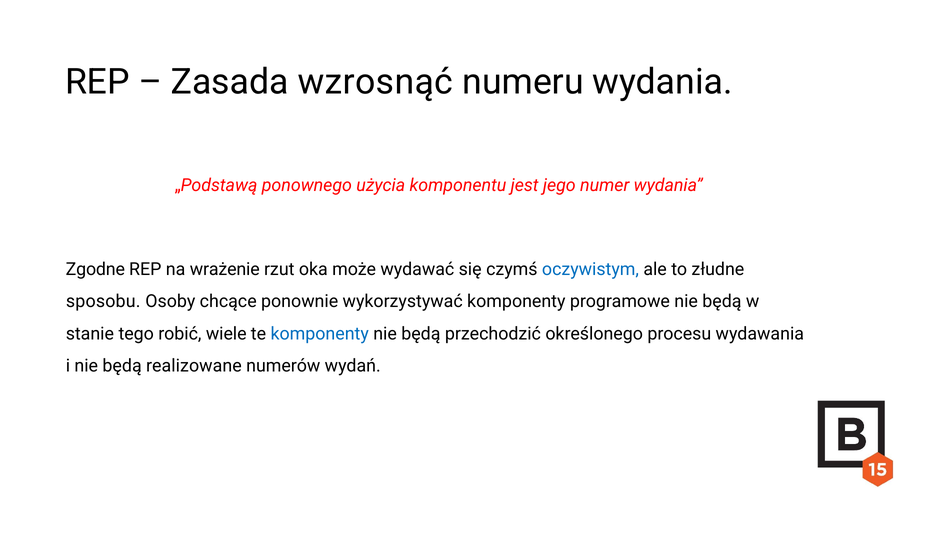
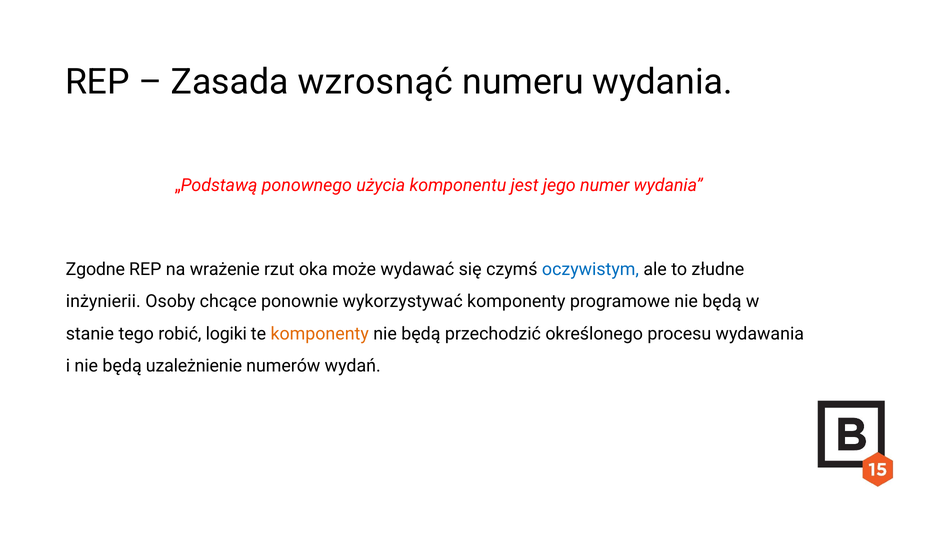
sposobu: sposobu -> inżynierii (103, 301)
wiele: wiele -> logiki (226, 334)
komponenty colour: blue -> orange (320, 334)
realizowane: realizowane -> uzależnienie (194, 366)
